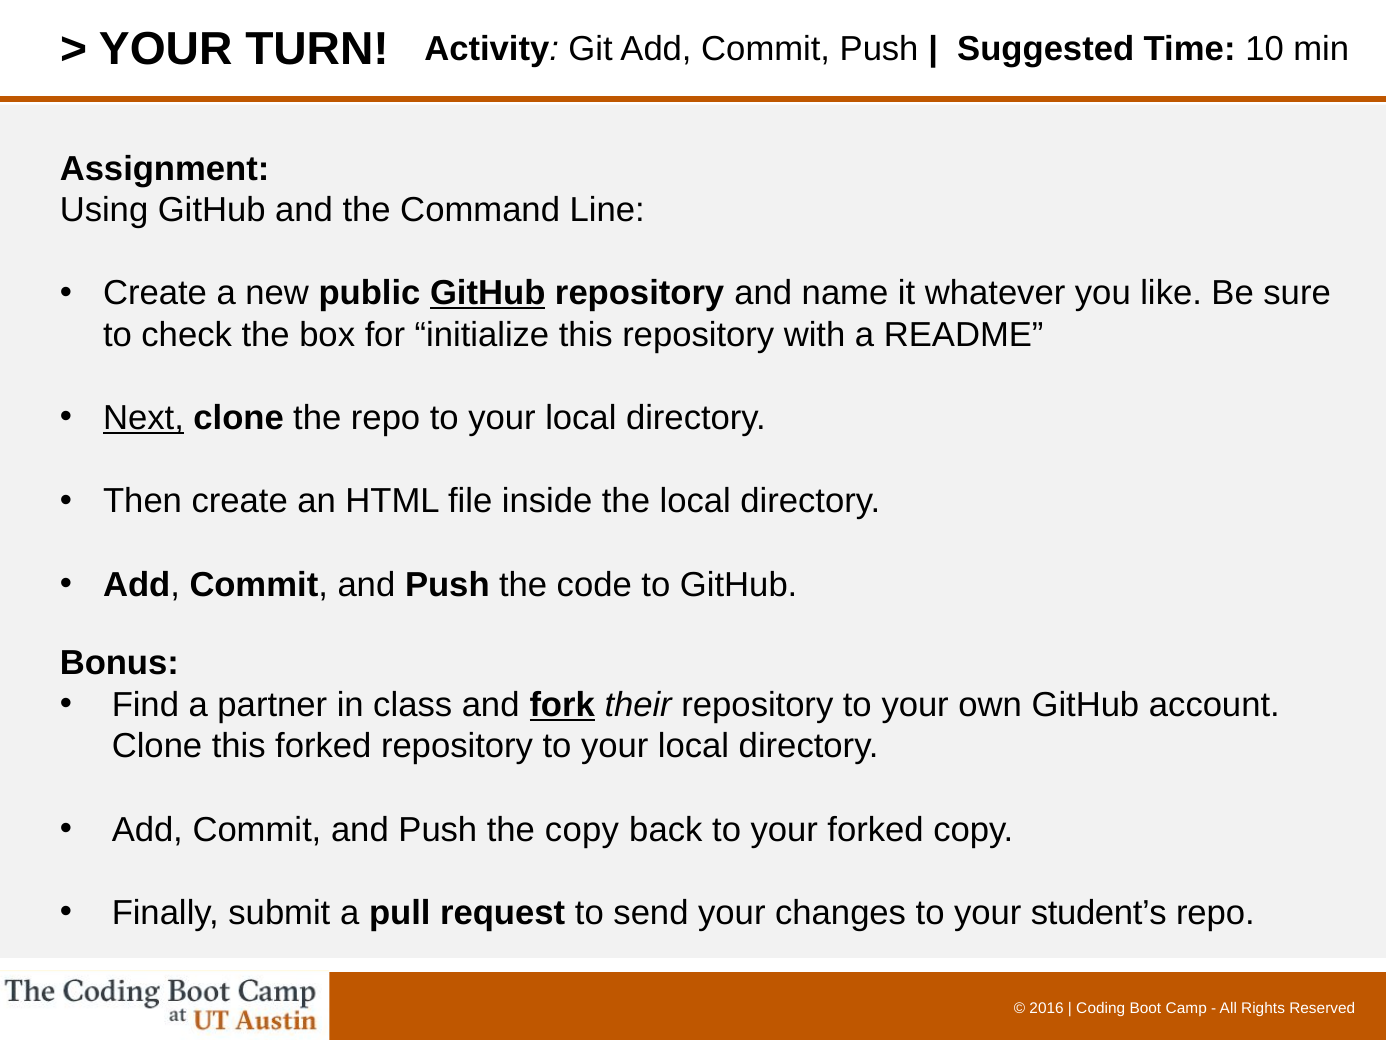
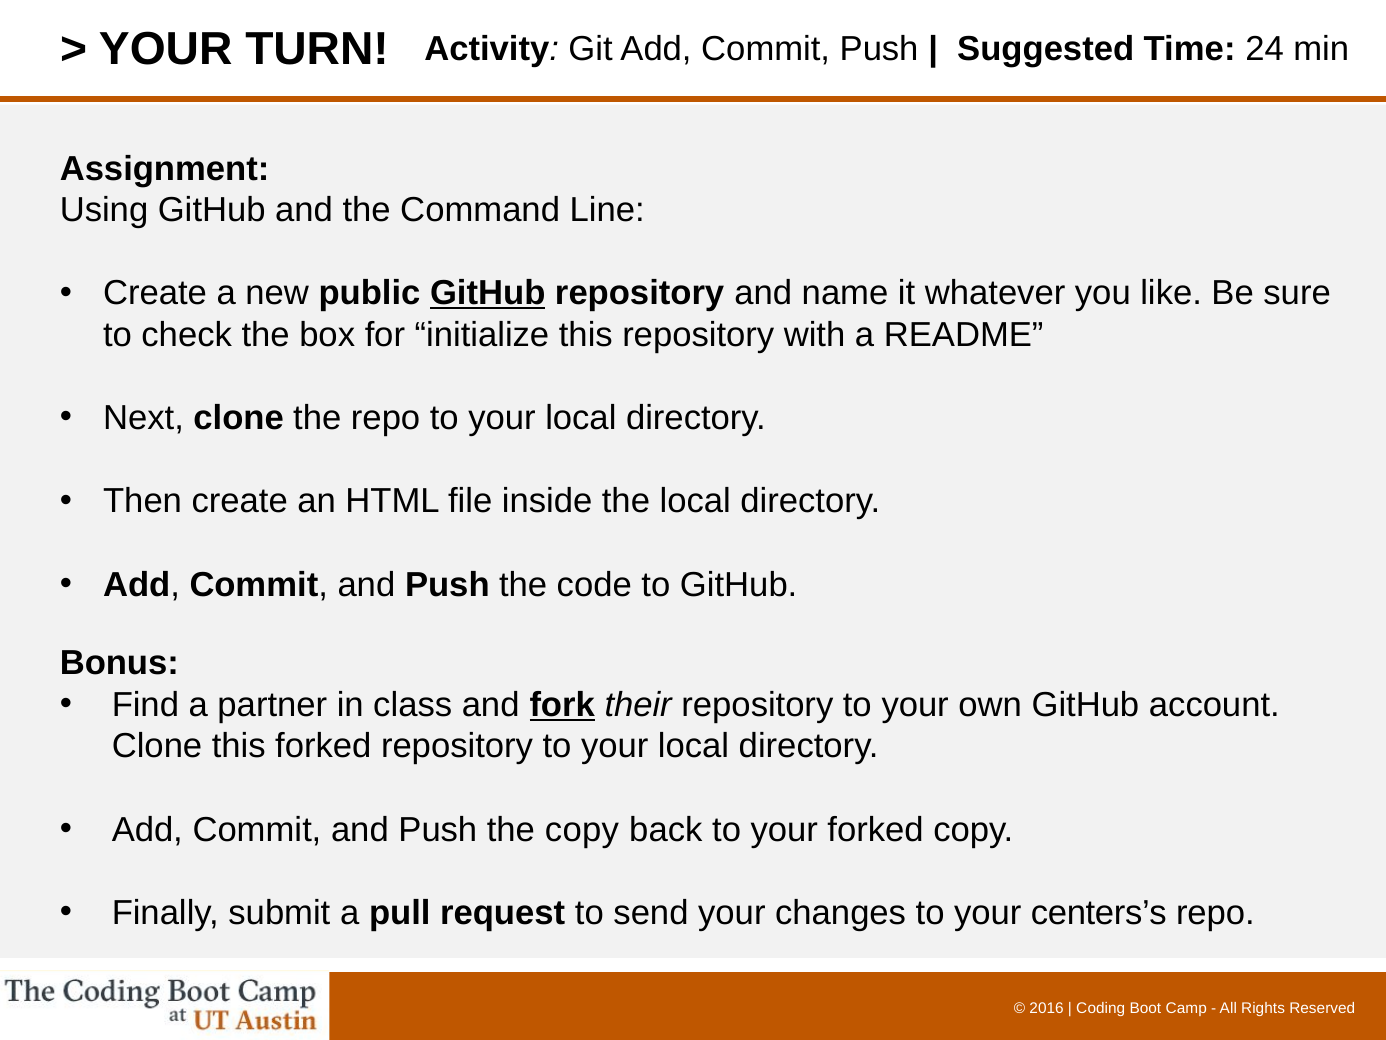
10: 10 -> 24 (1265, 49)
Next underline: present -> none (143, 418)
student’s: student’s -> centers’s (1099, 912)
